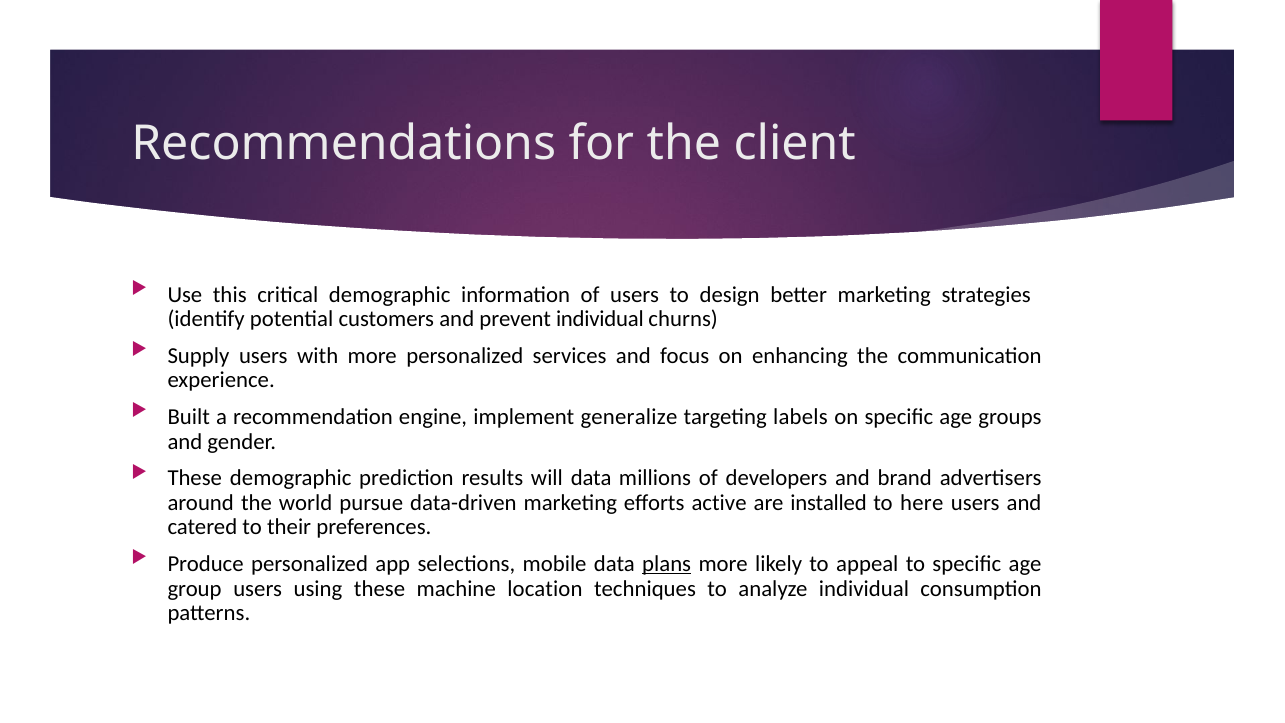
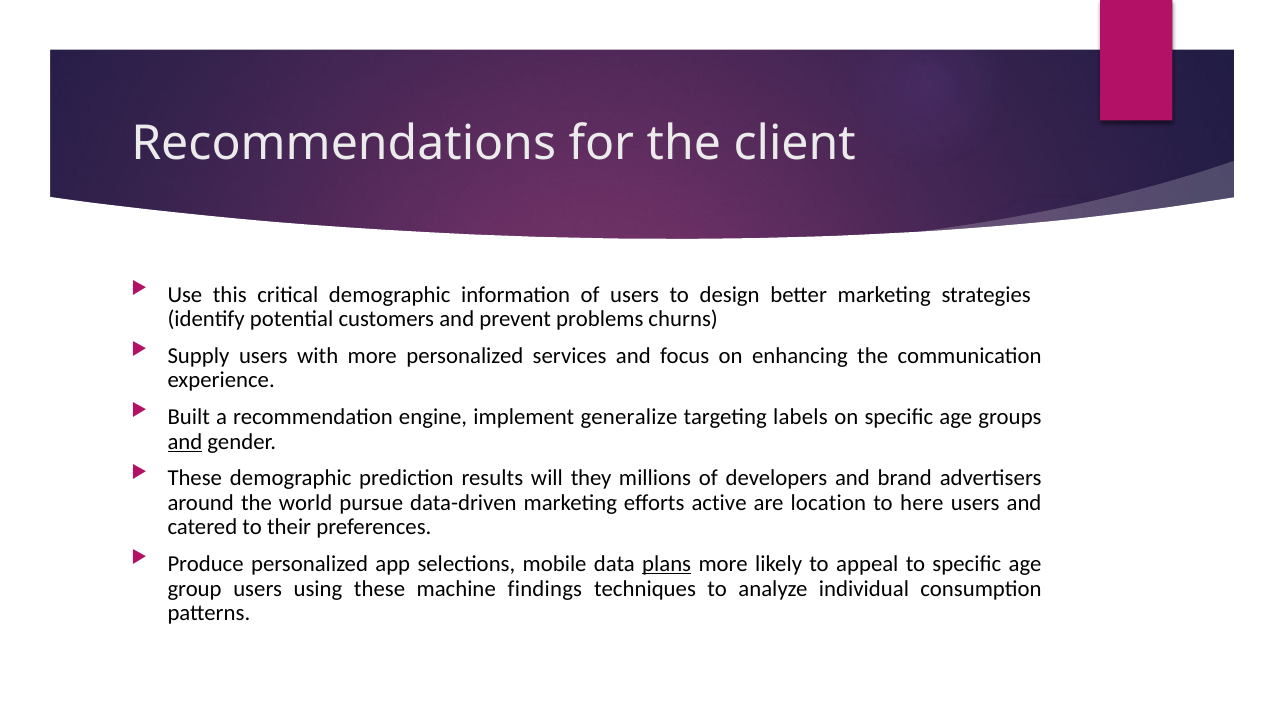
prevent individual: individual -> problems (600, 319)
and underline: none -> present (185, 441)
will data: data -> they (591, 478)
installed: installed -> location (828, 503)
location: location -> findings (545, 588)
